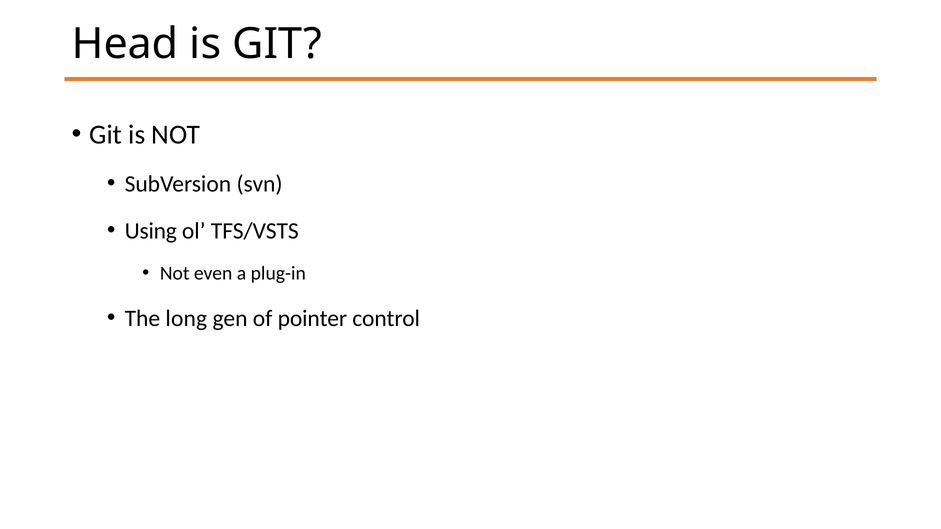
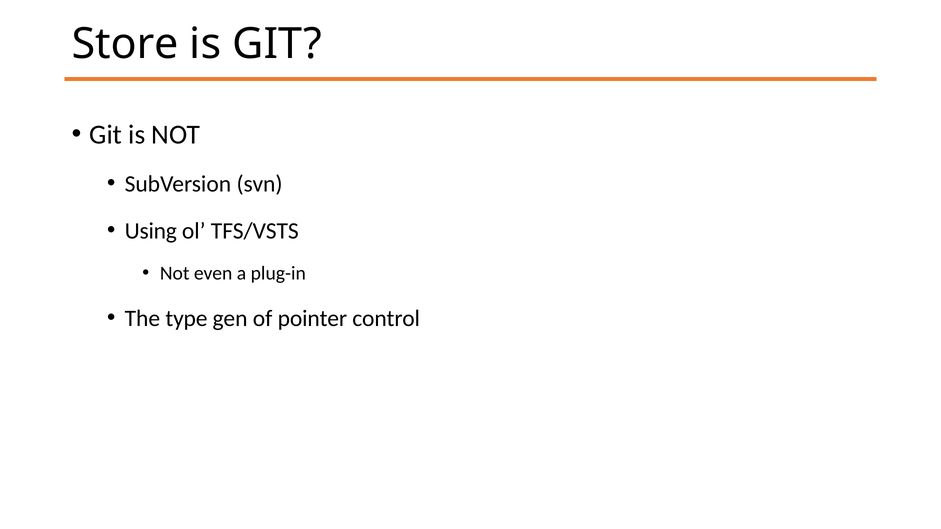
Head: Head -> Store (125, 44)
long: long -> type (186, 319)
